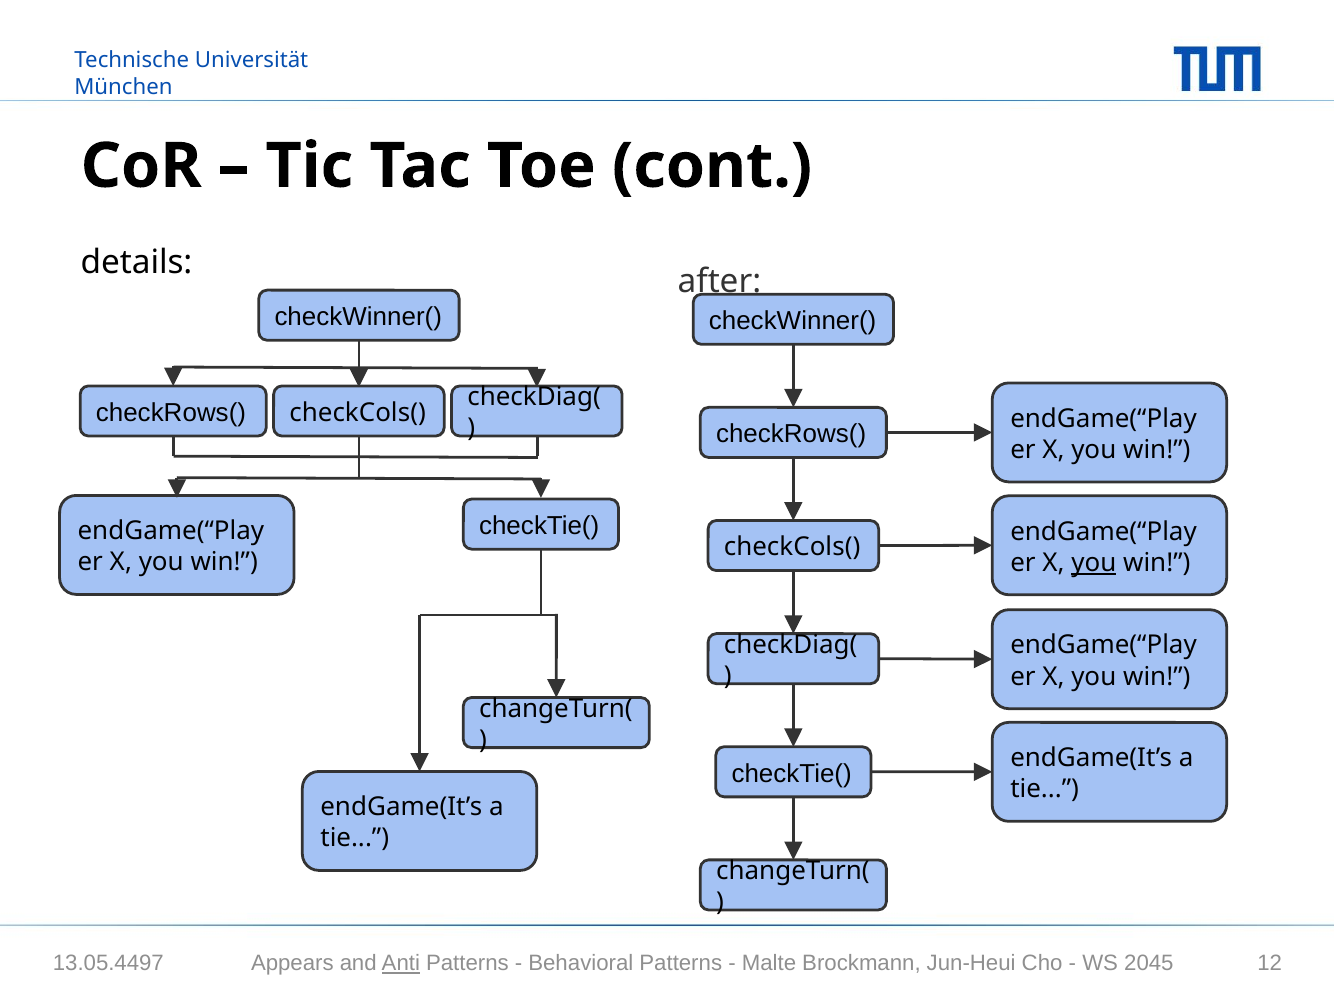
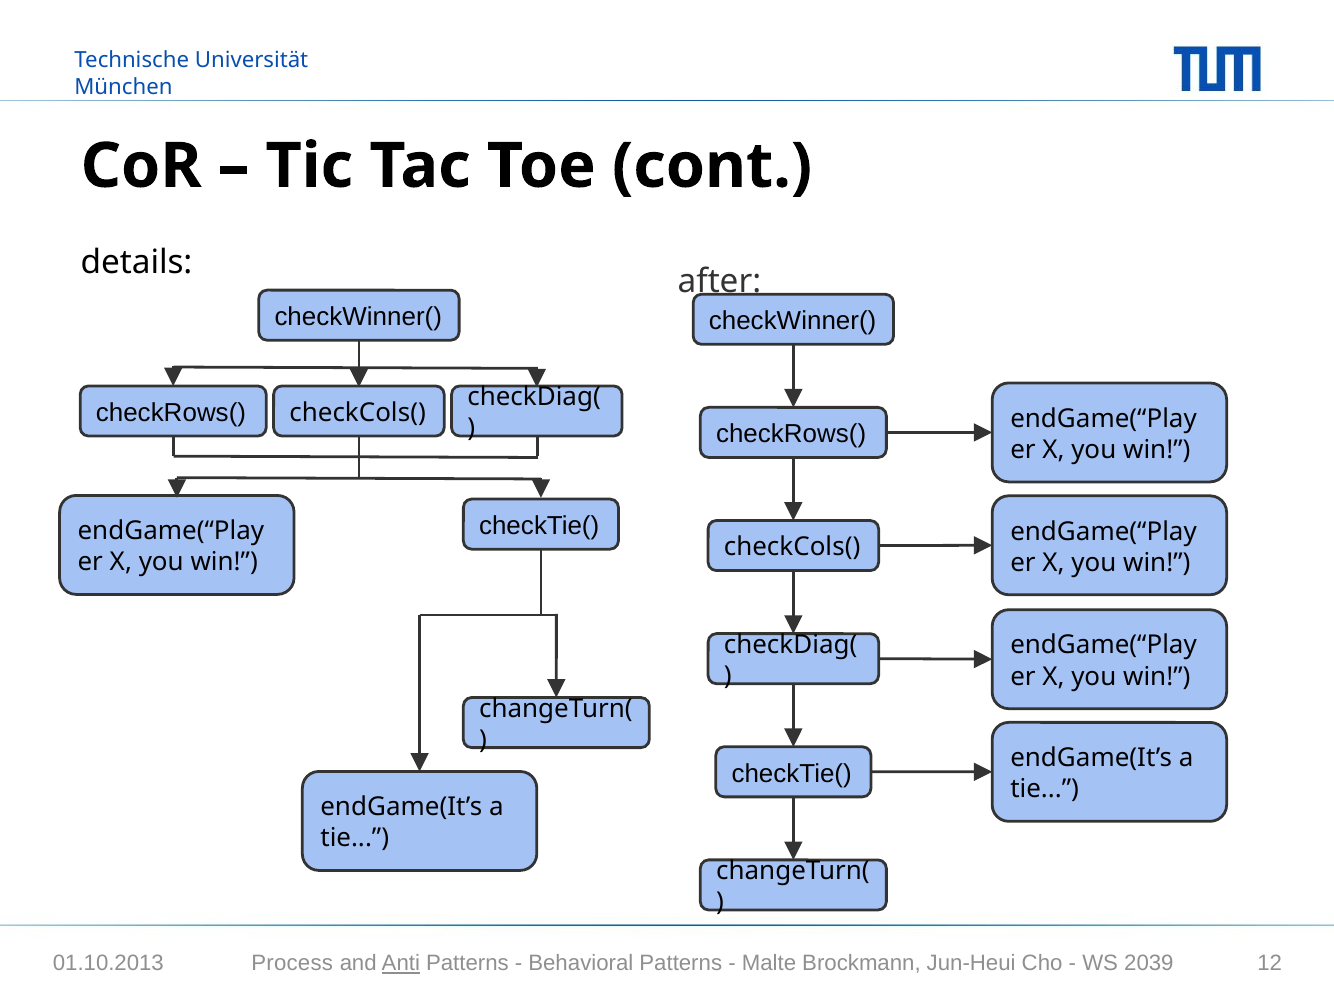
you underline: present -> none (1094, 562)
13.05.4497: 13.05.4497 -> 01.10.2013 (108, 963)
Appears: Appears -> Process (292, 963)
2045: 2045 -> 2039 (1149, 963)
